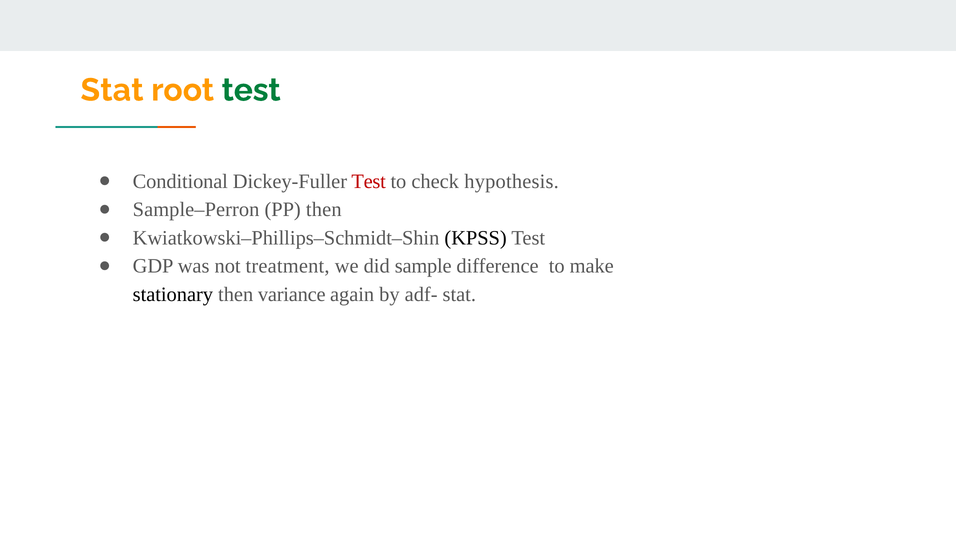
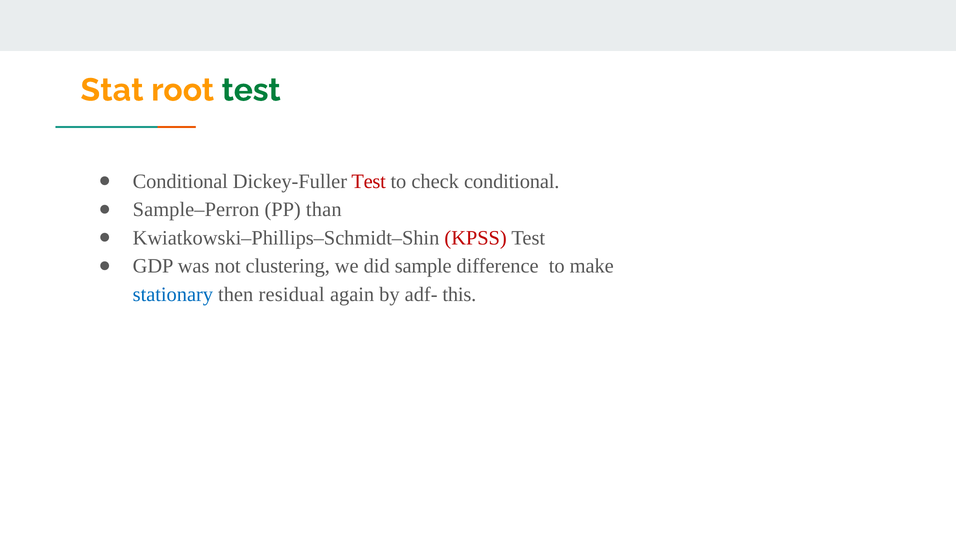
check hypothesis: hypothesis -> conditional (512, 181)
PP then: then -> than (324, 210)
KPSS colour: black -> red (476, 238)
treatment: treatment -> clustering (288, 266)
stationary colour: black -> blue (173, 294)
variance: variance -> residual (292, 294)
adf- stat: stat -> this (459, 294)
